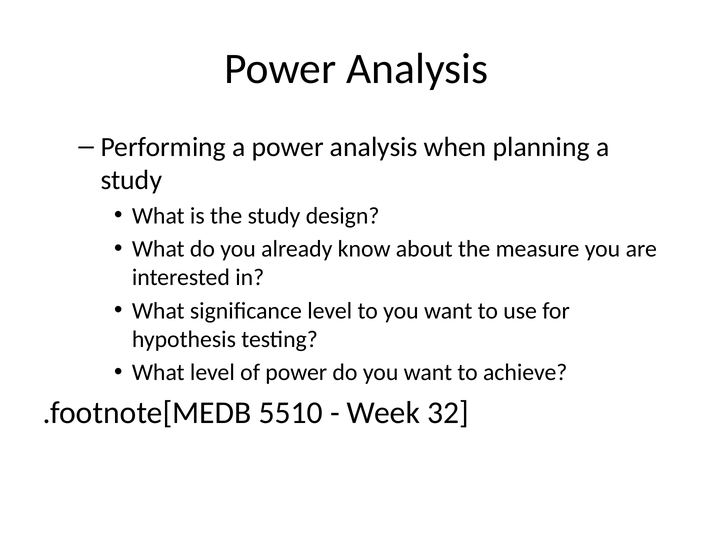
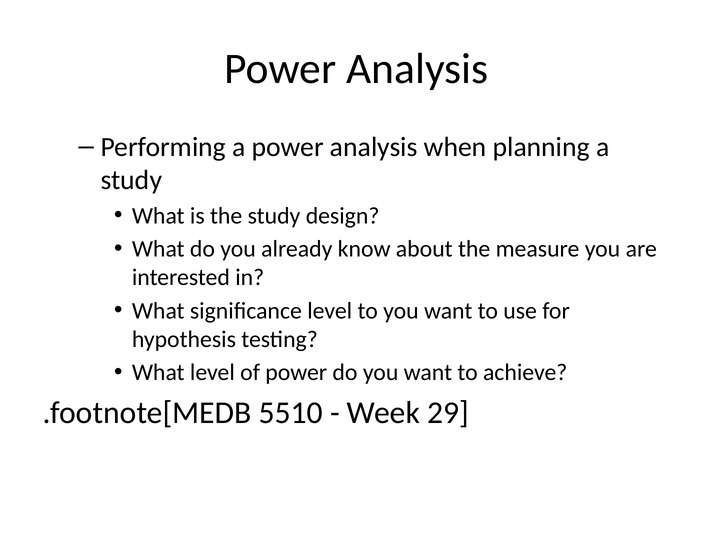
32: 32 -> 29 (448, 413)
